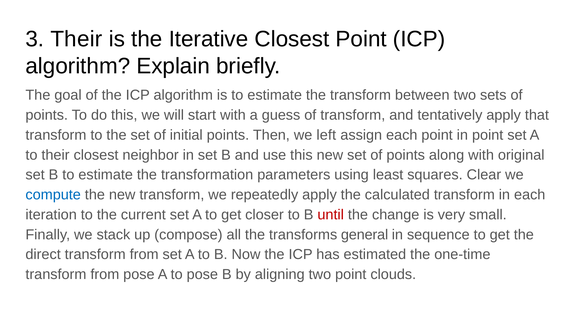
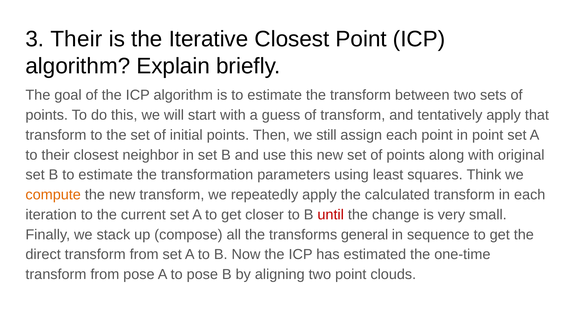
left: left -> still (326, 135)
Clear: Clear -> Think (484, 175)
compute colour: blue -> orange (53, 195)
